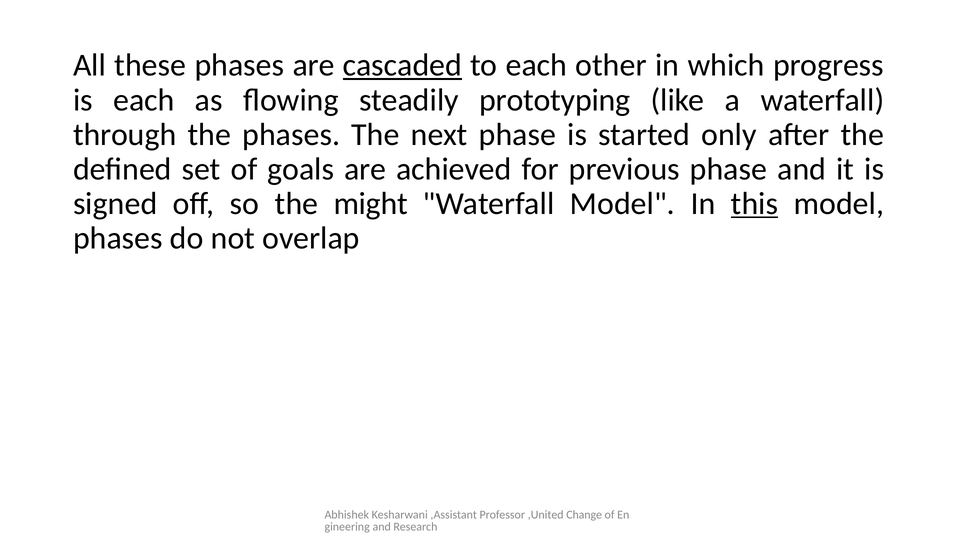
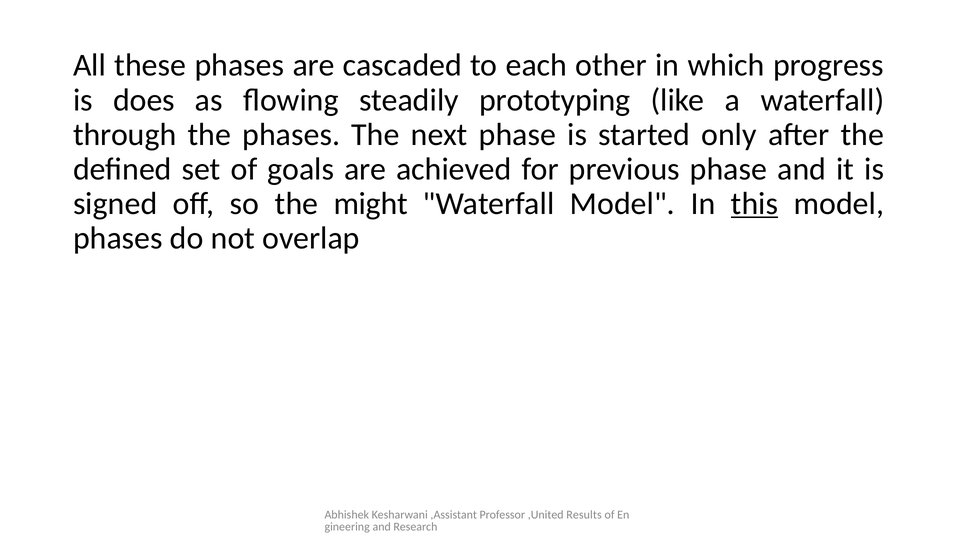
cascaded underline: present -> none (402, 65)
is each: each -> does (144, 100)
Change: Change -> Results (584, 514)
